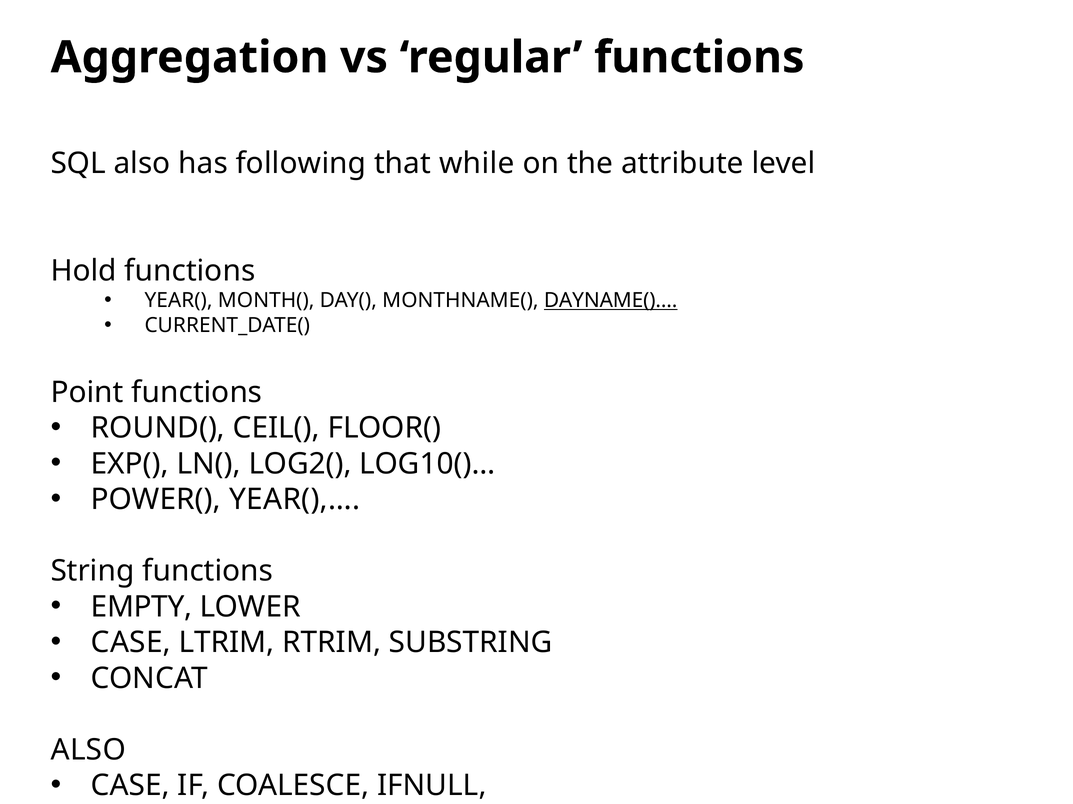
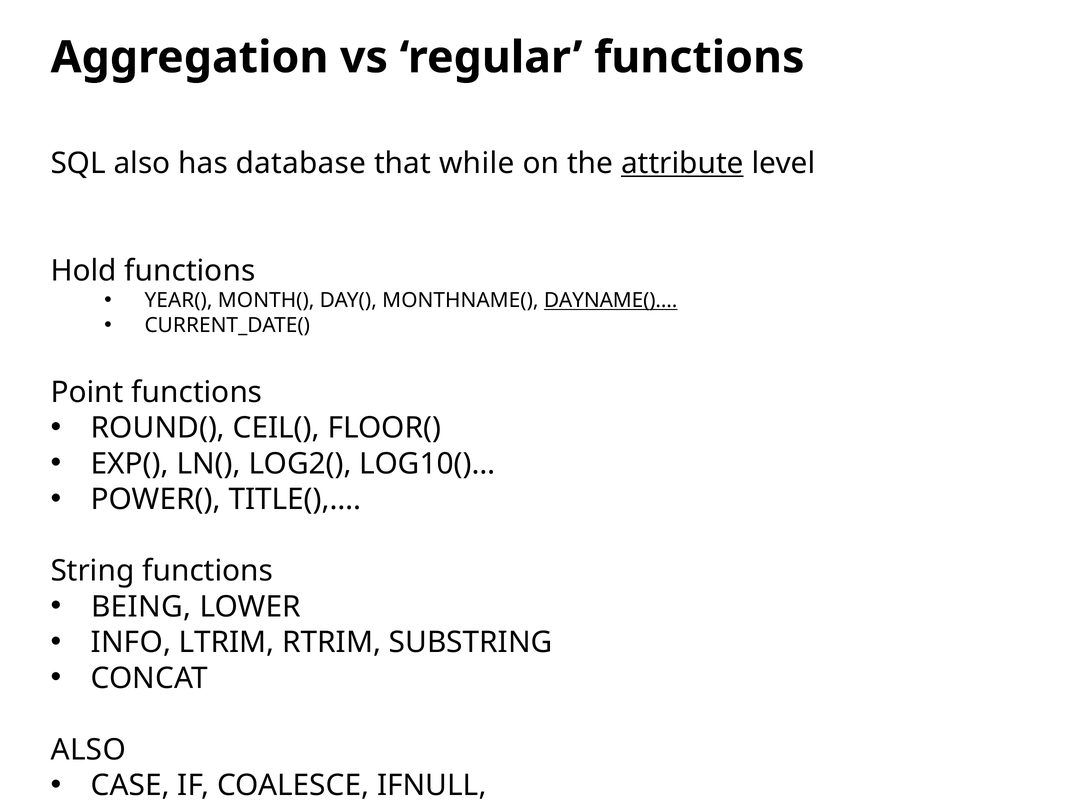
following: following -> database (301, 164)
attribute underline: none -> present (682, 164)
YEAR(),…: YEAR(),… -> TITLE(),… (295, 500)
EMPTY: EMPTY -> BEING (141, 607)
CASE: CASE -> INFO (131, 643)
